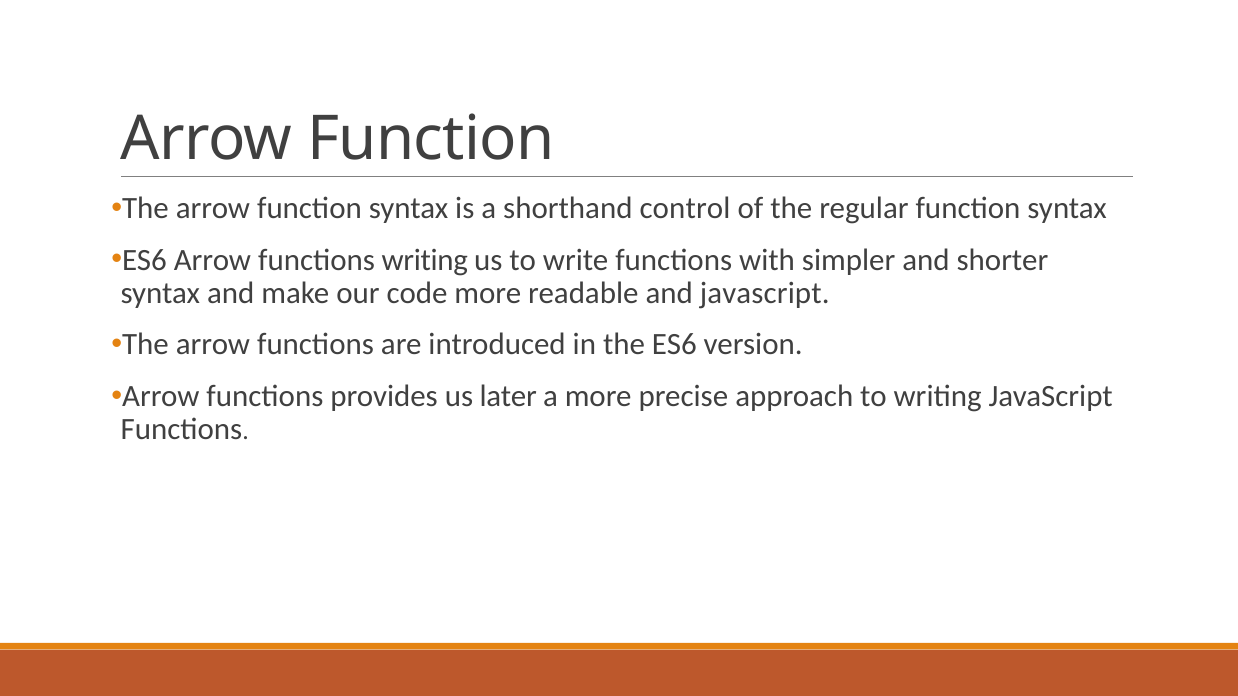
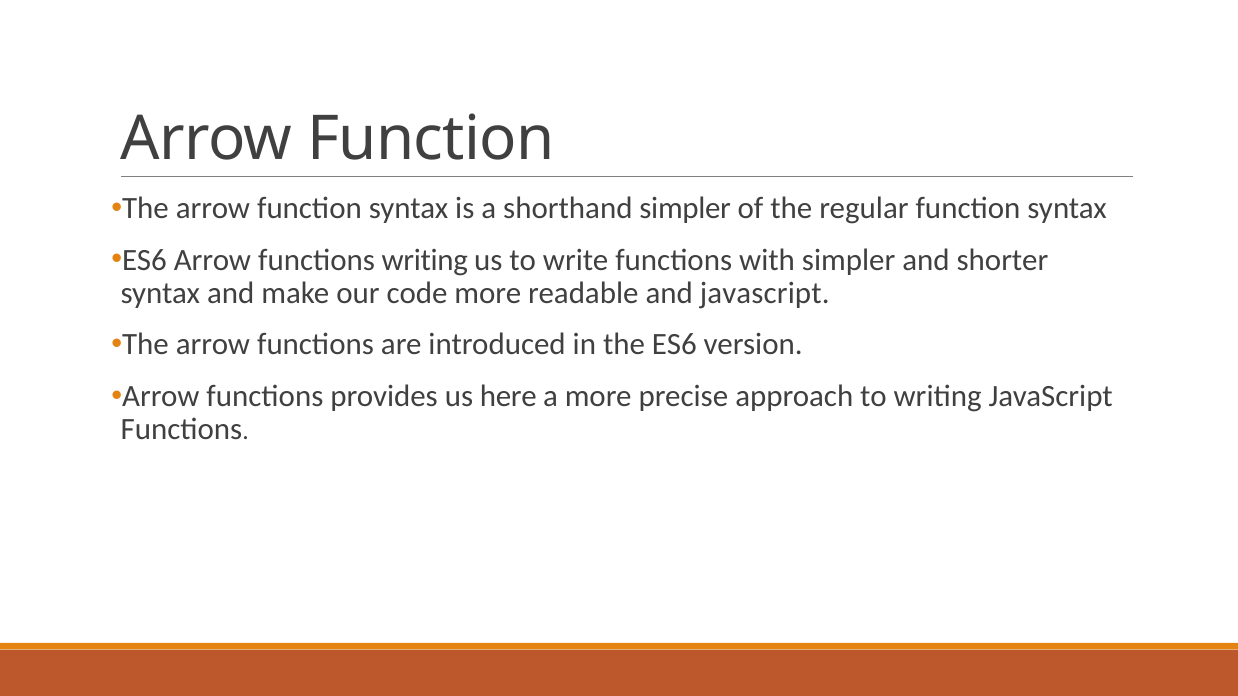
shorthand control: control -> simpler (685, 209)
later: later -> here (508, 396)
